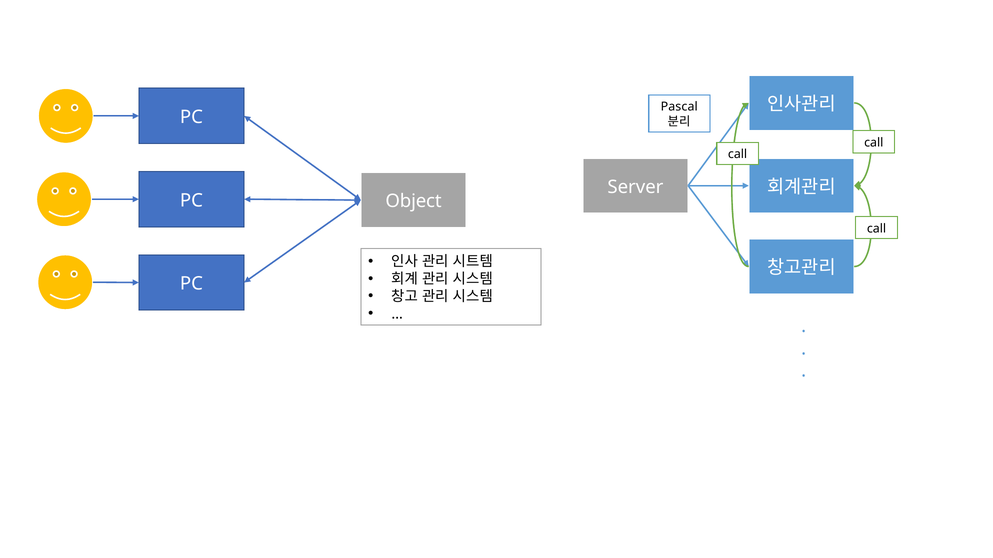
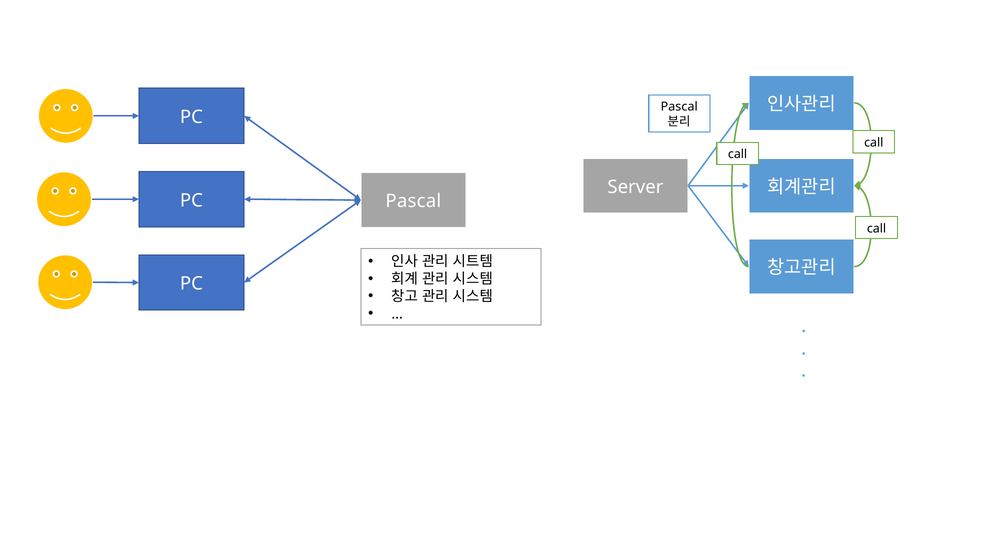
Object: Object -> Pascal (413, 202)
